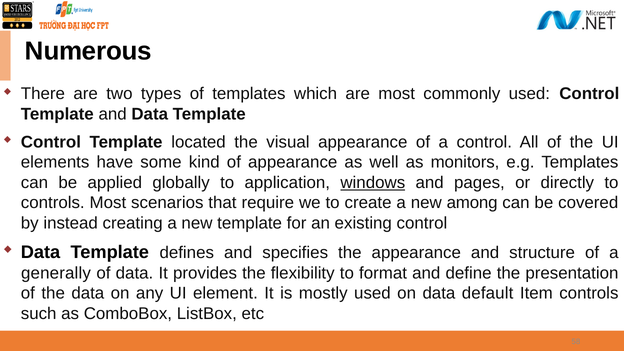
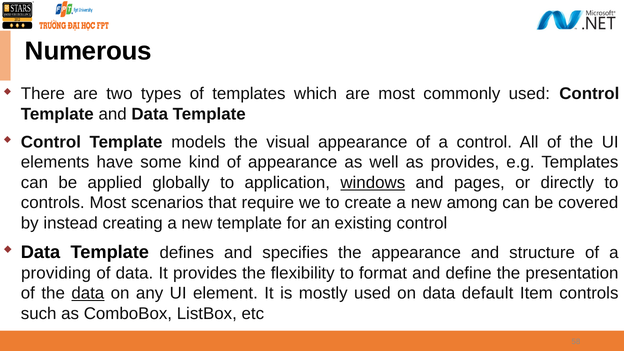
located: located -> models (198, 142)
as monitors: monitors -> provides (465, 162)
generally: generally -> providing (56, 273)
data underline: none -> present (88, 293)
